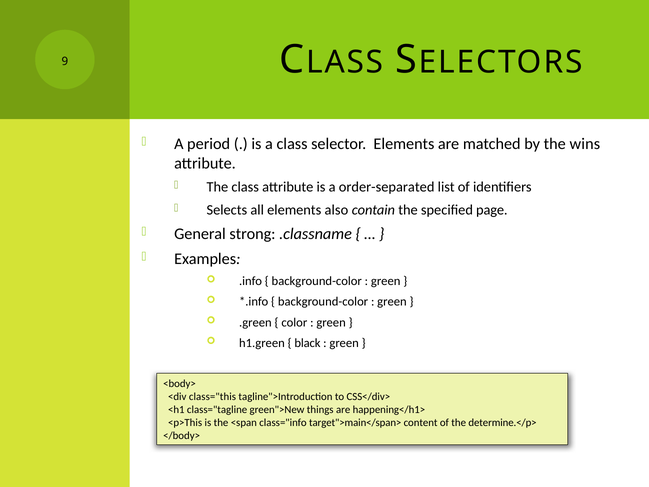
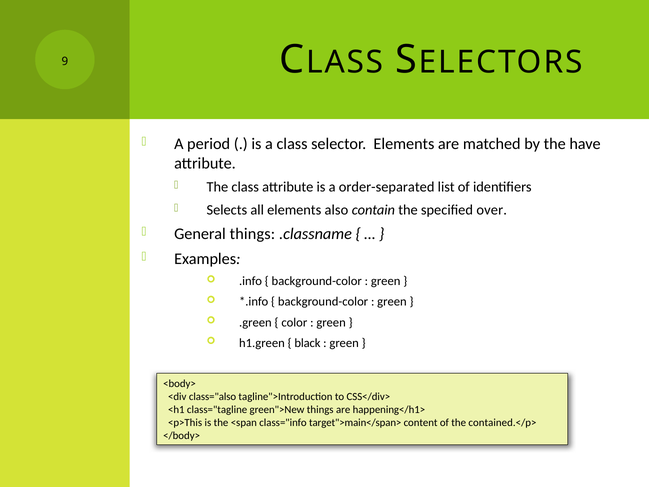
wins: wins -> have (585, 144)
page: page -> over (492, 210)
General strong: strong -> things (252, 234)
class="this: class="this -> class="also (213, 397)
determine.</p>: determine.</p> -> contained.</p> (502, 423)
